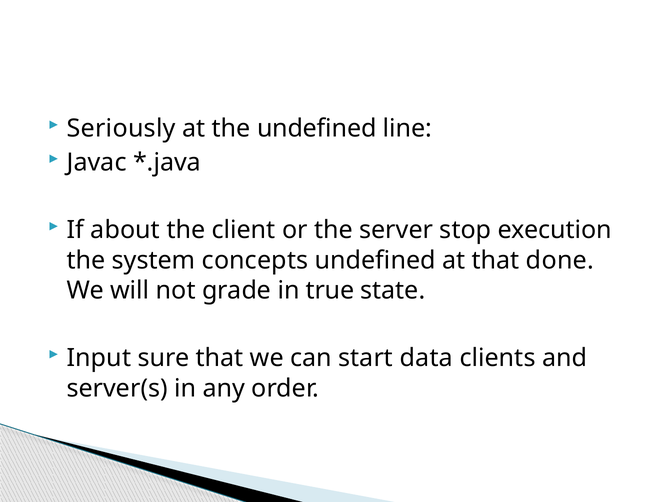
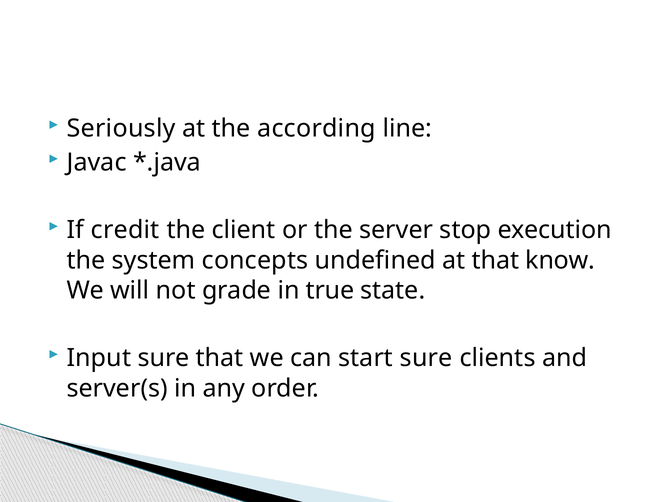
the undefined: undefined -> according (317, 128)
about: about -> credit (125, 230)
done: done -> know (560, 260)
start data: data -> sure (426, 358)
